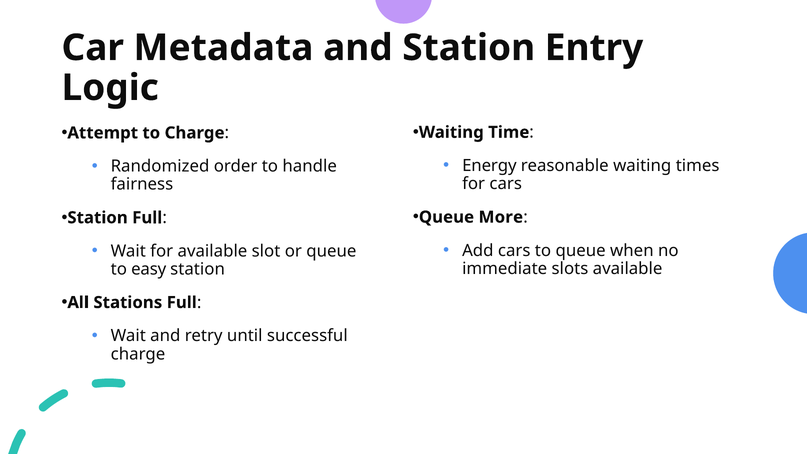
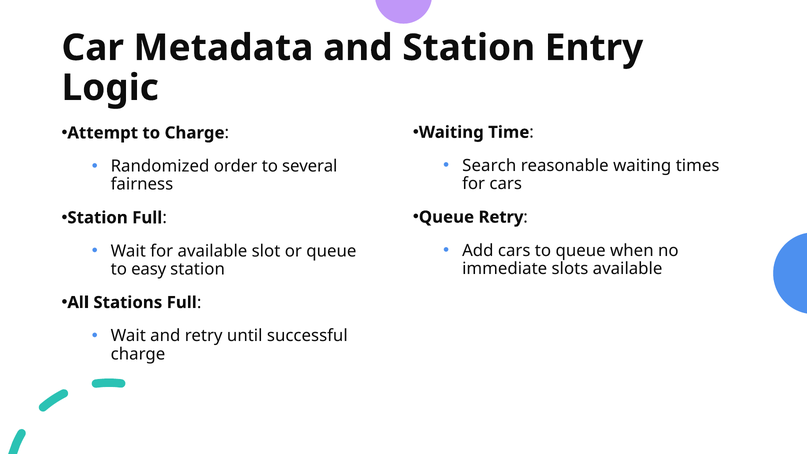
Energy: Energy -> Search (489, 166)
handle: handle -> several (310, 166)
Queue More: More -> Retry (501, 217)
